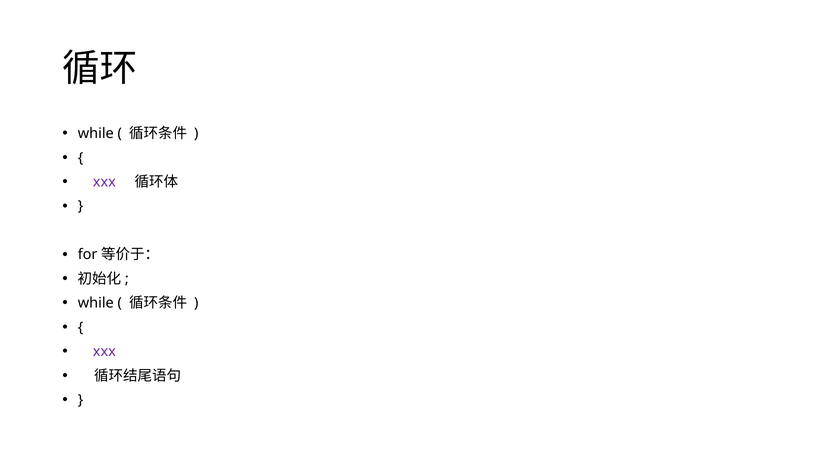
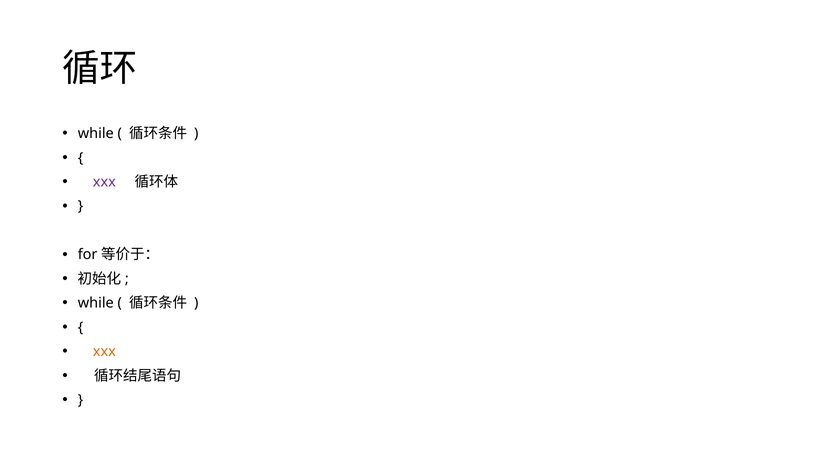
xxx colour: purple -> orange (104, 351)
